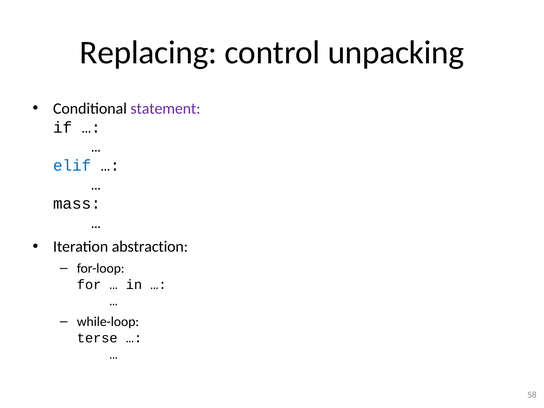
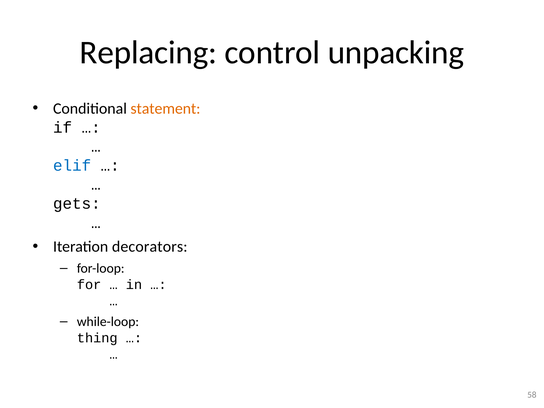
statement colour: purple -> orange (165, 109)
mass: mass -> gets (77, 204)
abstraction: abstraction -> decorators (150, 247)
terse: terse -> thing (97, 338)
